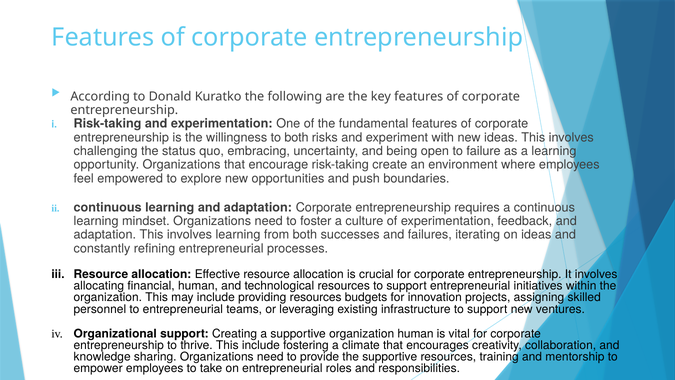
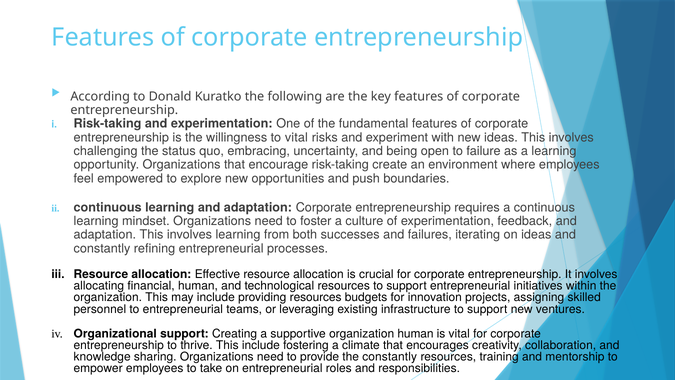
to both: both -> vital (296, 137)
the supportive: supportive -> constantly (390, 357)
